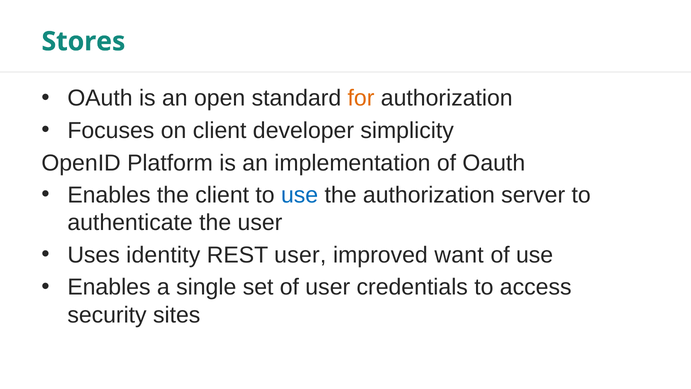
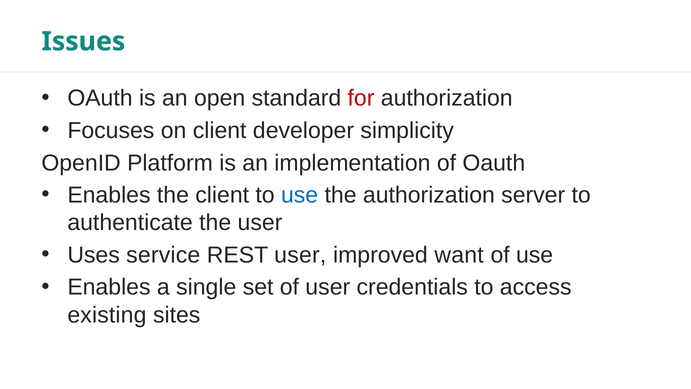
Stores: Stores -> Issues (83, 41)
for colour: orange -> red (361, 98)
identity: identity -> service (163, 255)
security: security -> existing (107, 315)
